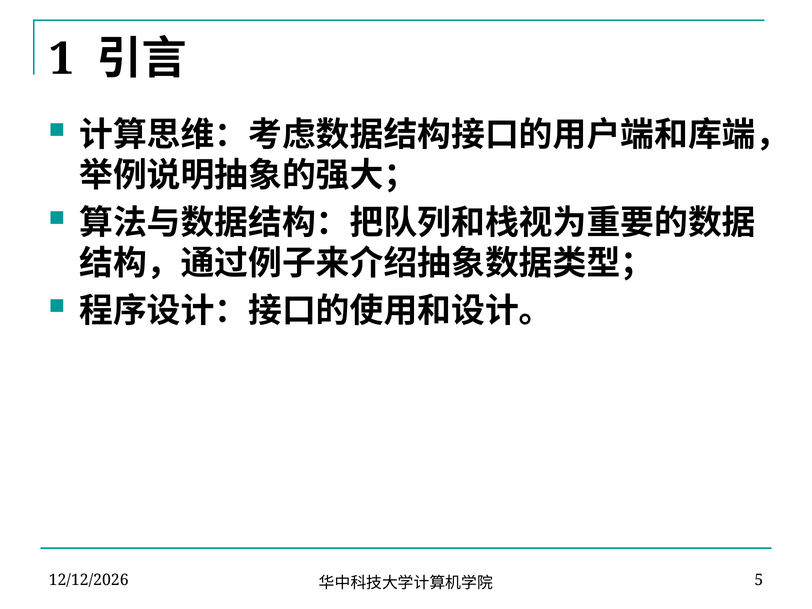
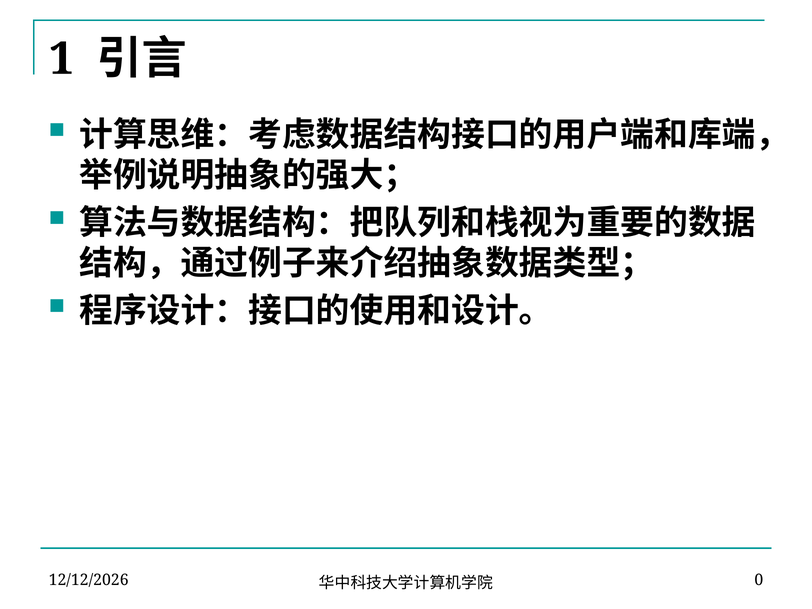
5: 5 -> 0 (759, 580)
